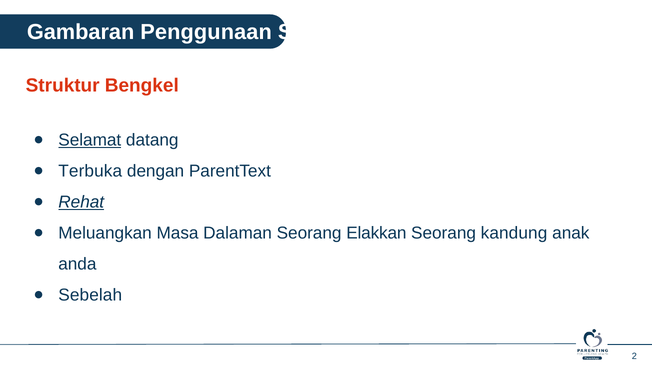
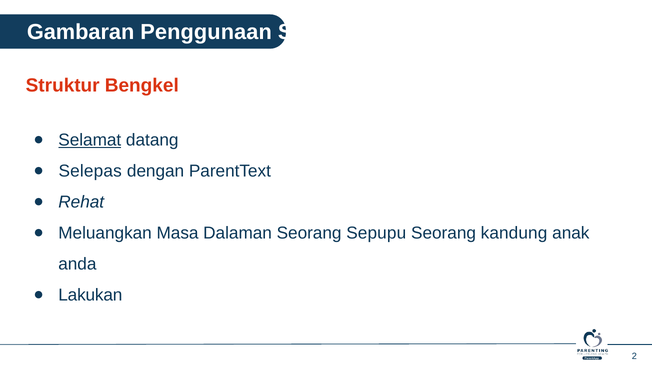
Terbuka: Terbuka -> Selepas (90, 171)
Rehat underline: present -> none (81, 202)
Elakkan: Elakkan -> Sepupu (376, 233)
Sebelah: Sebelah -> Lakukan (90, 295)
